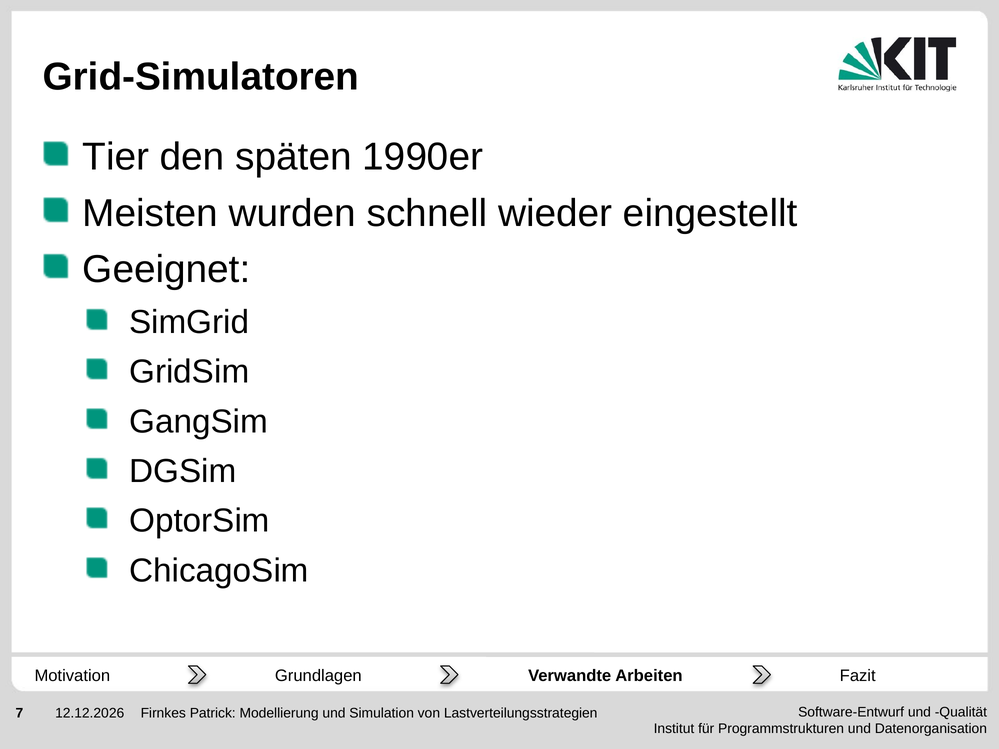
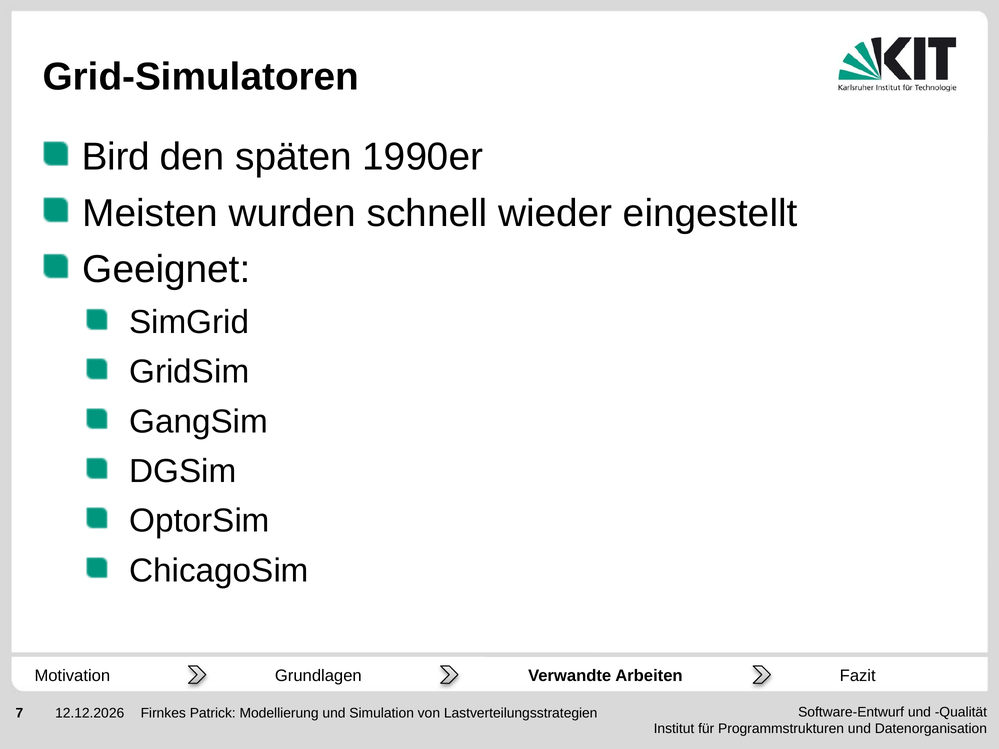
Tier: Tier -> Bird (116, 157)
